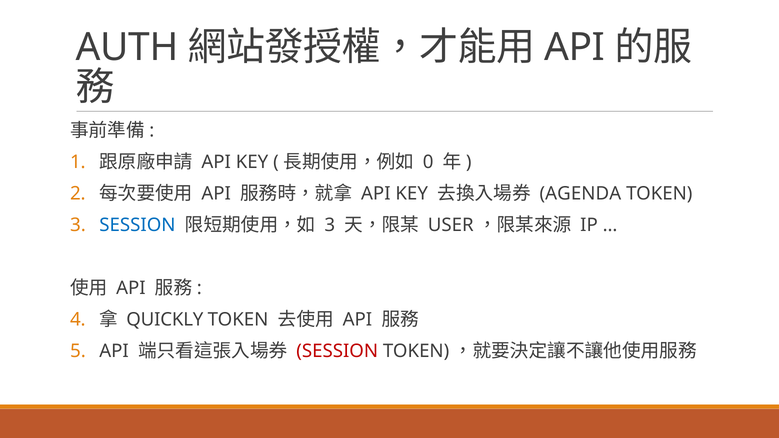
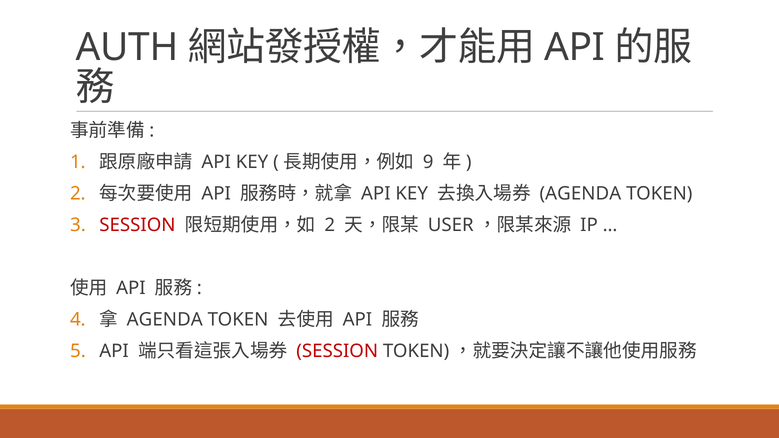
0: 0 -> 9 (428, 162)
SESSION colour: blue -> red (137, 225)
3: 3 -> 2 (330, 225)
QUICKLY: QUICKLY -> AGENDA (165, 320)
